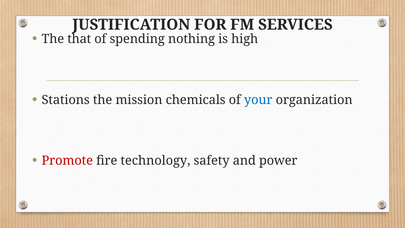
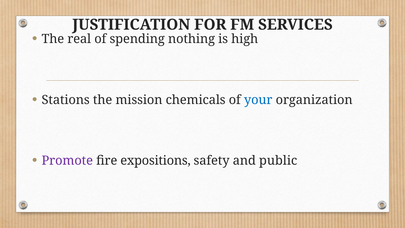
that: that -> real (79, 39)
Promote colour: red -> purple (67, 161)
technology: technology -> expositions (156, 161)
power: power -> public (278, 161)
